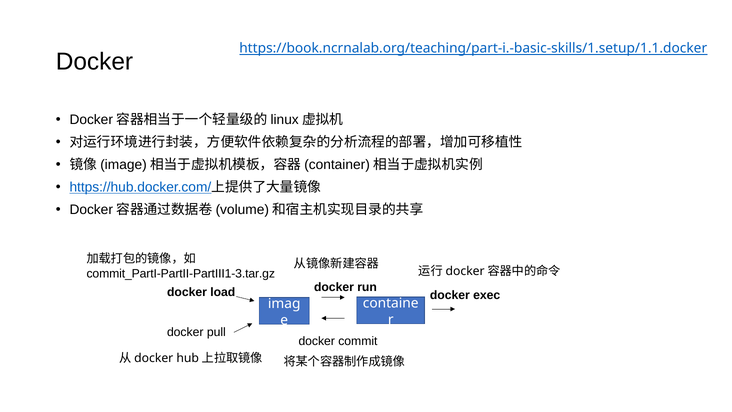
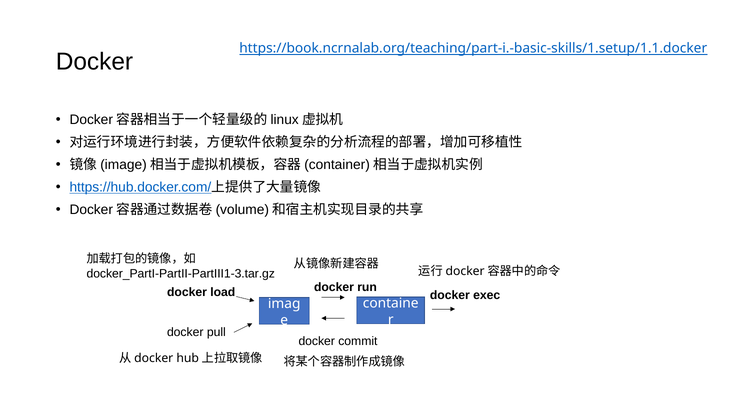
commit_PartI-PartII-PartIII1-3.tar.gz: commit_PartI-PartII-PartIII1-3.tar.gz -> docker_PartI-PartII-PartIII1-3.tar.gz (181, 273)
